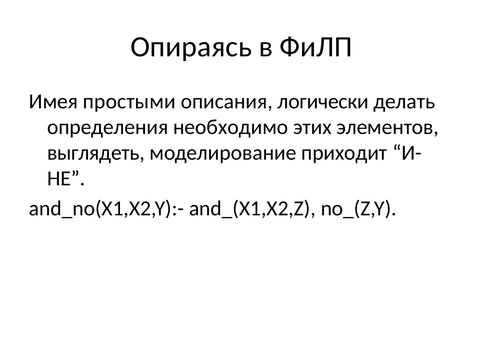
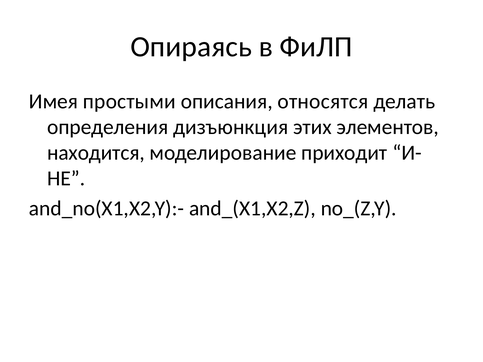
логически: логически -> относятся (323, 101)
необходимо: необходимо -> дизъюнкция (231, 127)
выглядеть: выглядеть -> находится (96, 153)
